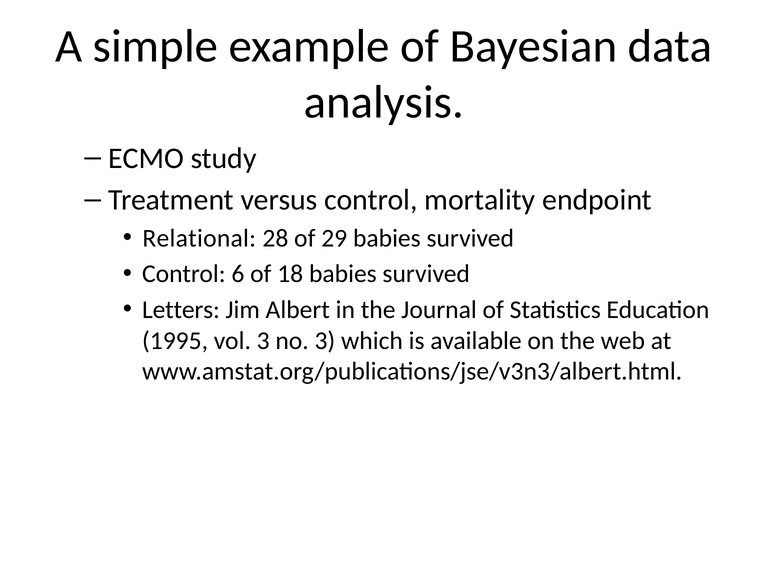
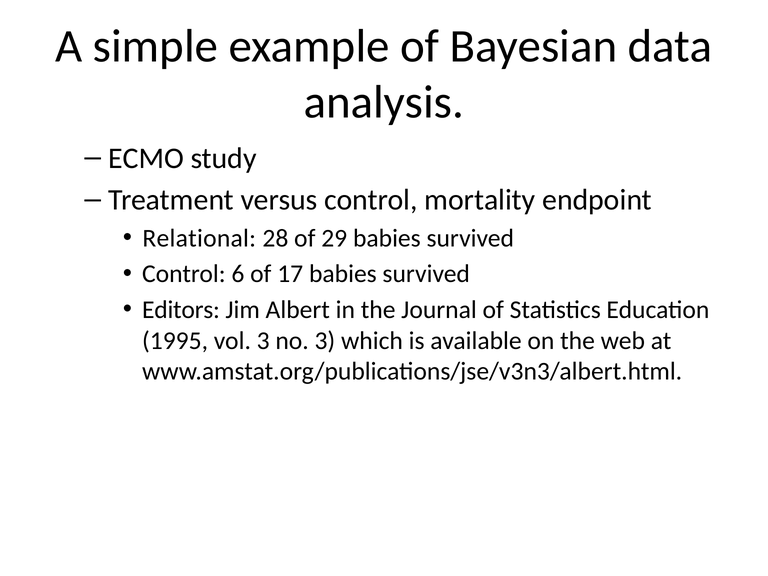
18: 18 -> 17 (290, 274)
Letters: Letters -> Editors (181, 310)
